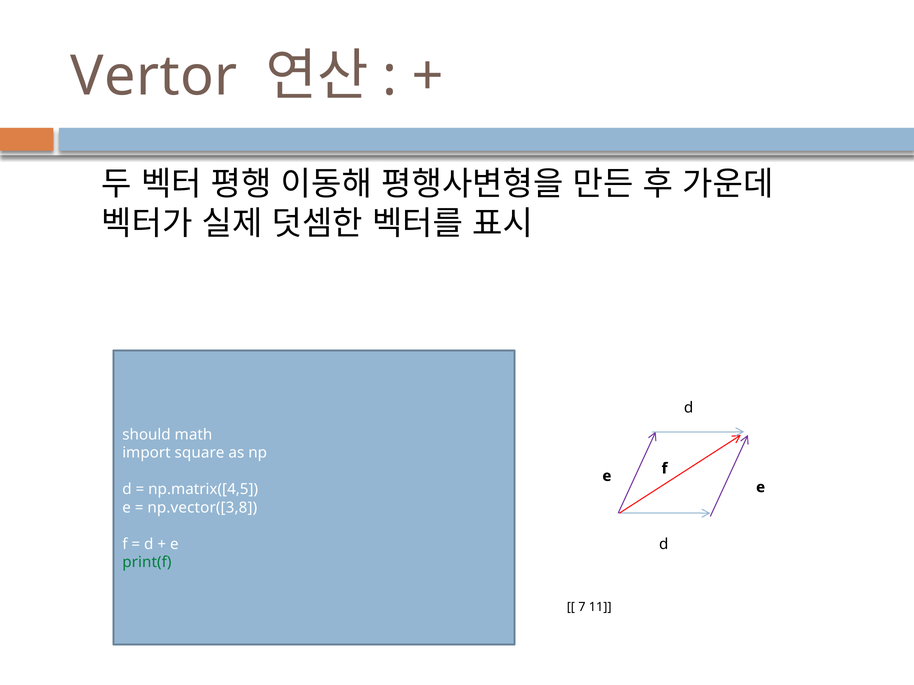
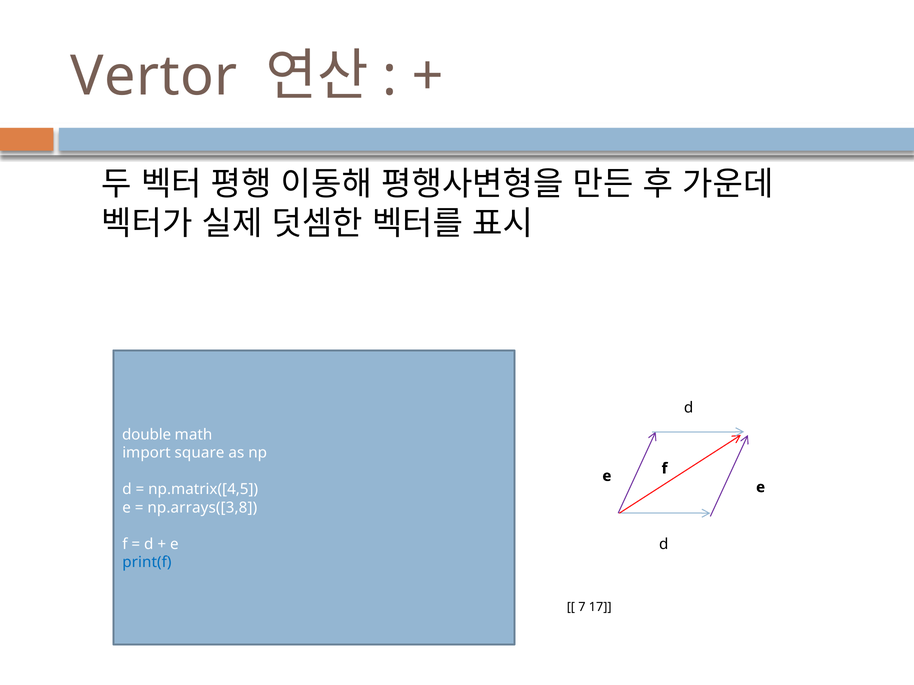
should: should -> double (147, 435)
np.vector([3,8: np.vector([3,8 -> np.arrays([3,8 (202, 508)
print(f colour: green -> blue (147, 563)
11: 11 -> 17 (600, 608)
